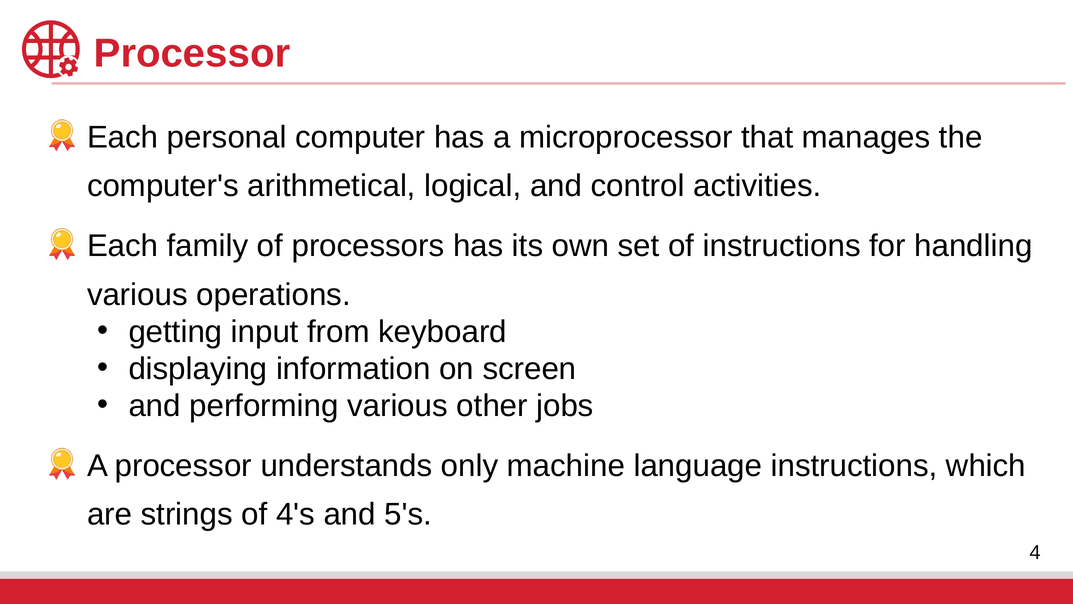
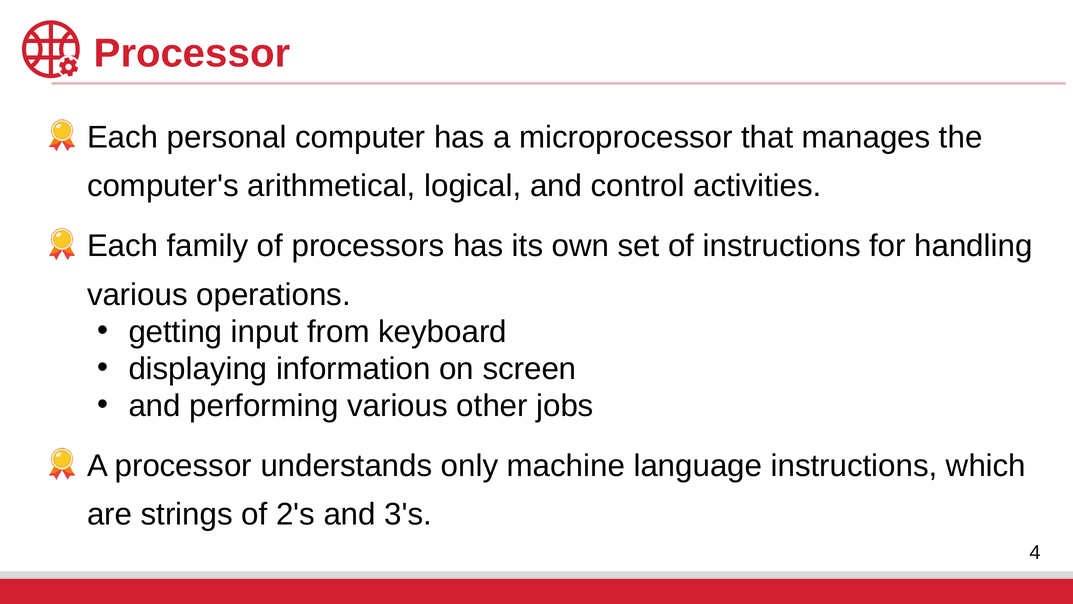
4's: 4's -> 2's (295, 514)
5's: 5's -> 3's (408, 514)
